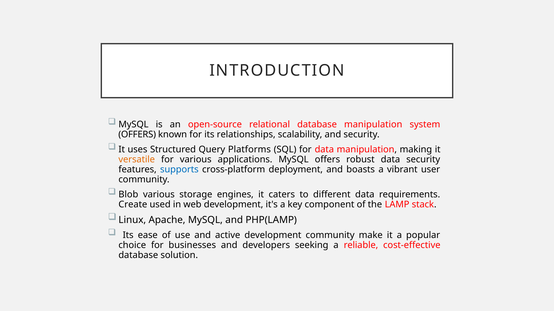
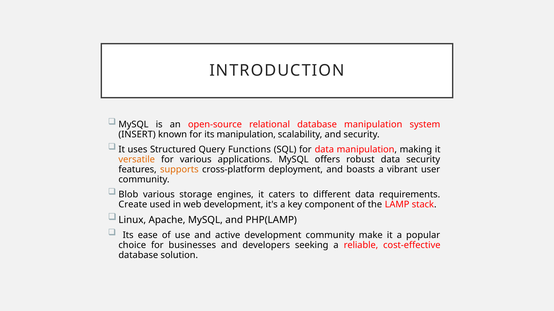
OFFERS: OFFERS -> INSERT (137, 135)
its relationships: relationships -> manipulation (246, 135)
Platforms: Platforms -> Functions (249, 150)
supports colour: blue -> orange (179, 170)
